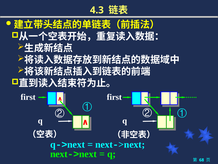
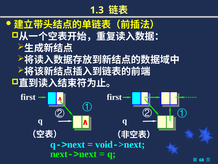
4.3: 4.3 -> 1.3 (97, 10)
next: next -> void (104, 144)
